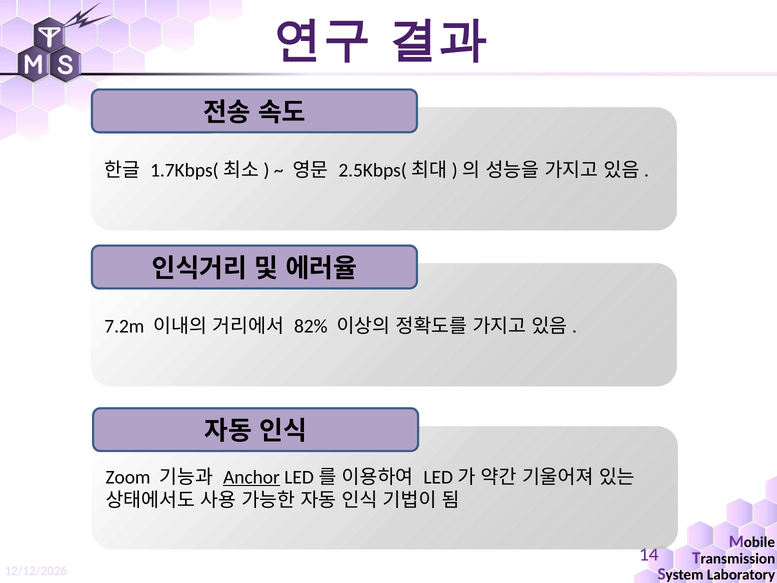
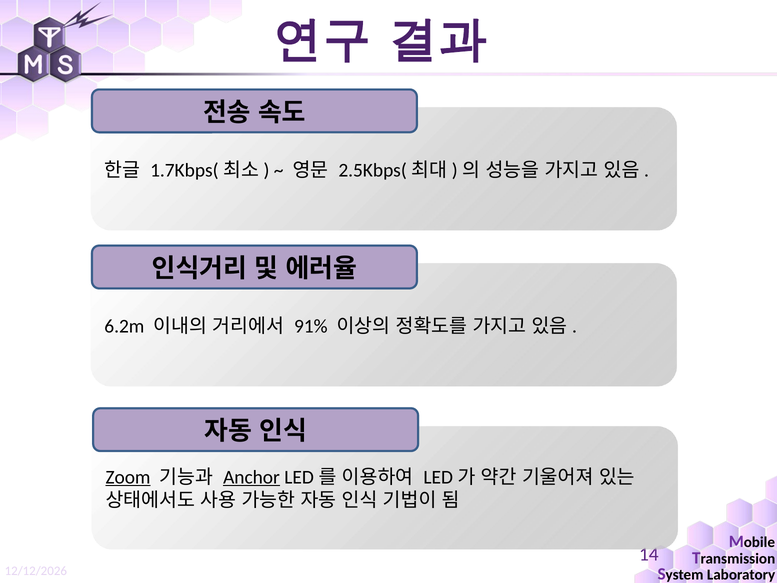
7.2m: 7.2m -> 6.2m (124, 326)
82%: 82% -> 91% (311, 326)
Zoom underline: none -> present (128, 477)
